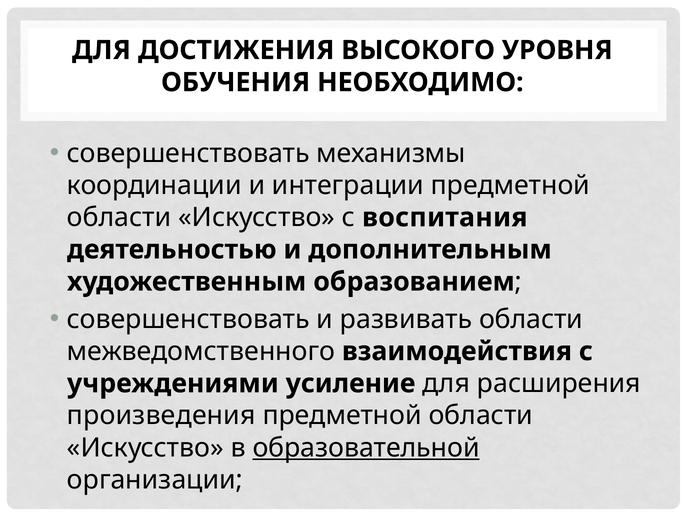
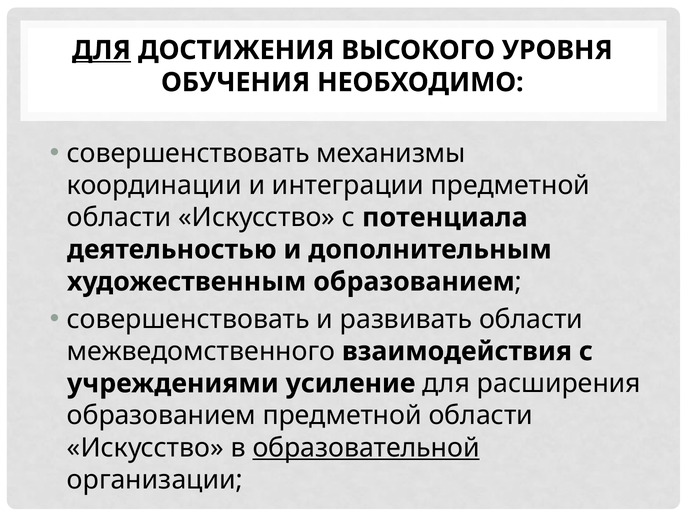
ДЛЯ underline: none -> present (101, 50)
воспитания: воспитания -> потенциала (445, 217)
произведения: произведения -> образованием (161, 415)
